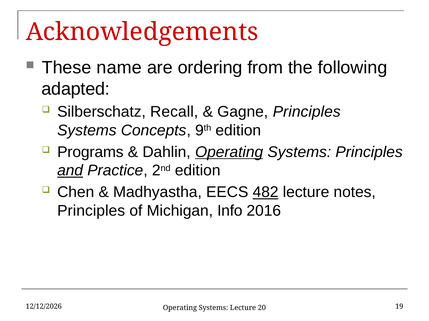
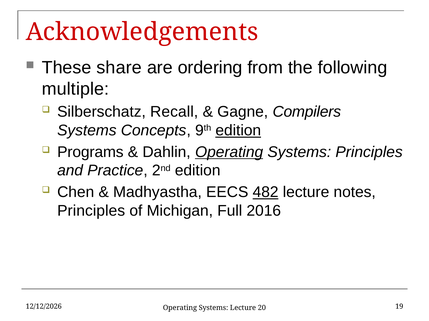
name: name -> share (119, 68)
adapted: adapted -> multiple (76, 89)
Gagne Principles: Principles -> Compilers (307, 112)
edition underline: none -> present (238, 131)
and underline: present -> none (70, 171)
Info: Info -> Full (230, 211)
